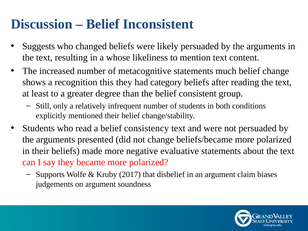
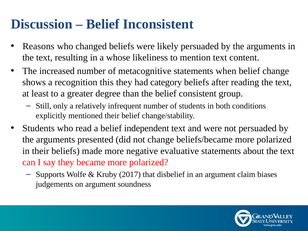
Suggests: Suggests -> Reasons (38, 46)
much: much -> when (226, 71)
consistency: consistency -> independent (147, 128)
